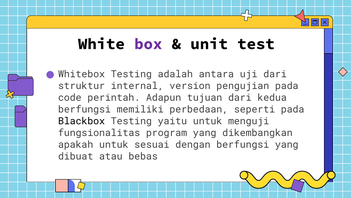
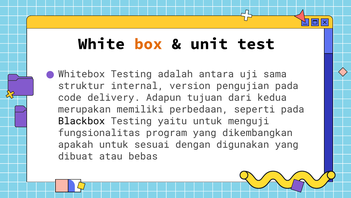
box colour: purple -> orange (148, 44)
uji dari: dari -> sama (275, 74)
perintah: perintah -> delivery (114, 97)
berfungsi: berfungsi -> merupakan (84, 109)
dengan berfungsi: berfungsi -> digunakan (243, 144)
